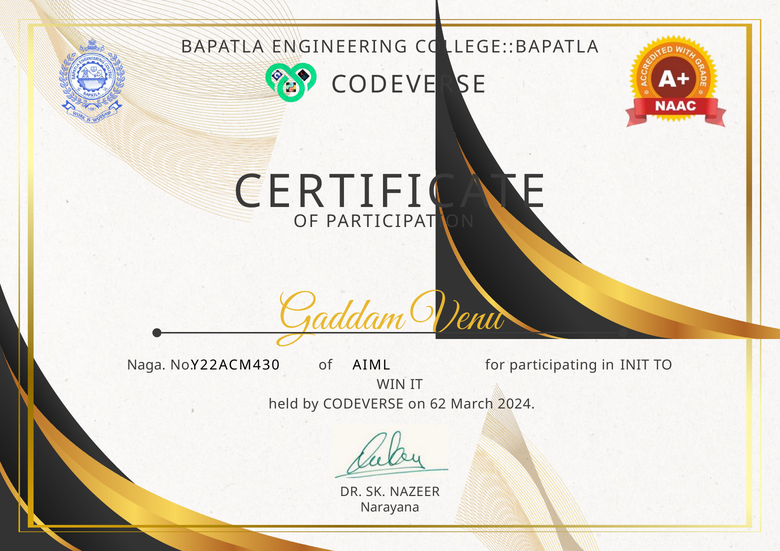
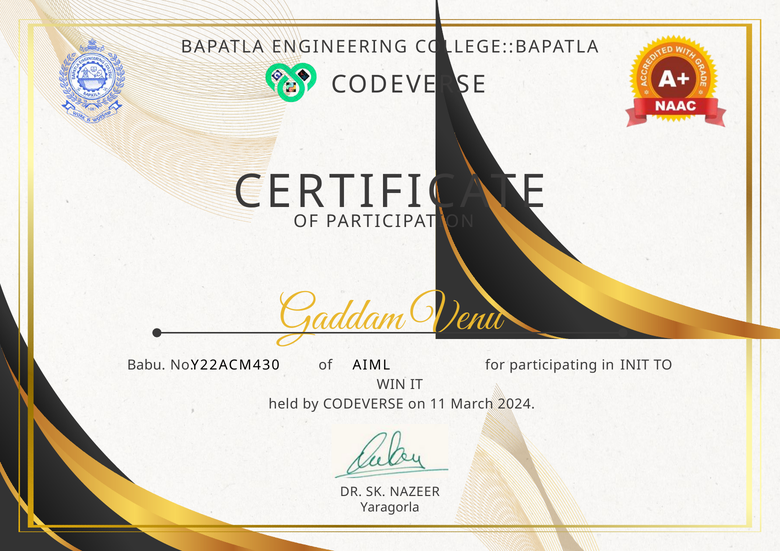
Naga: Naga -> Babu (146, 365)
62: 62 -> 11 (438, 404)
Narayana: Narayana -> Yaragorla (390, 508)
